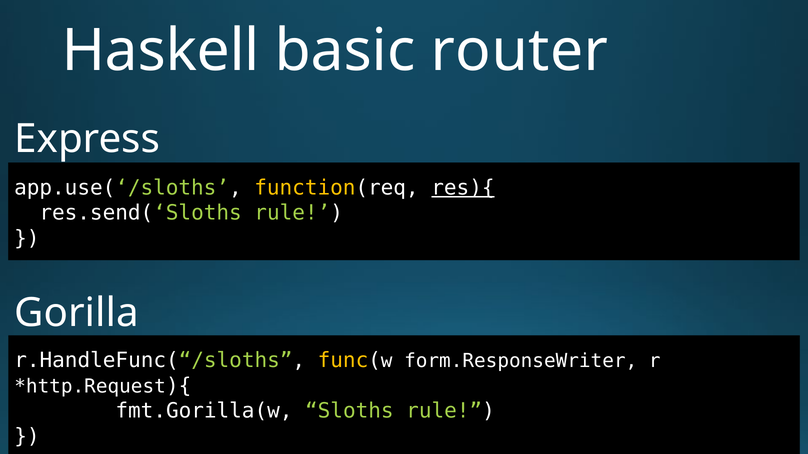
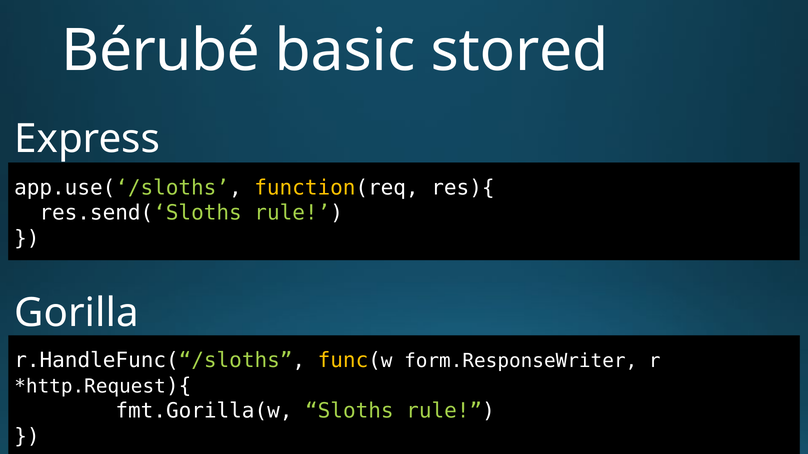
Haskell: Haskell -> Bérubé (161, 51)
router: router -> stored (520, 51)
res){ underline: present -> none (463, 188)
